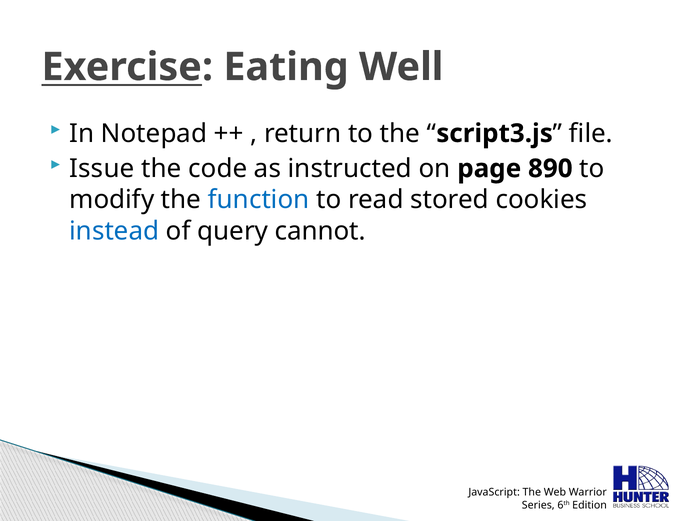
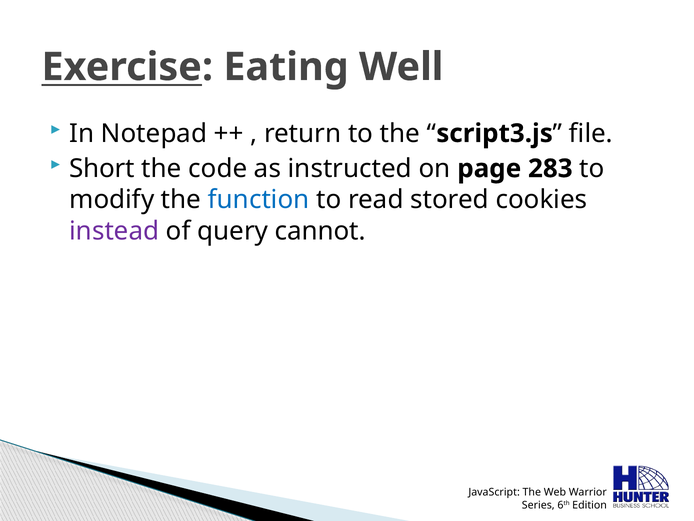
Issue: Issue -> Short (102, 168)
890: 890 -> 283 (550, 168)
instead colour: blue -> purple (114, 231)
